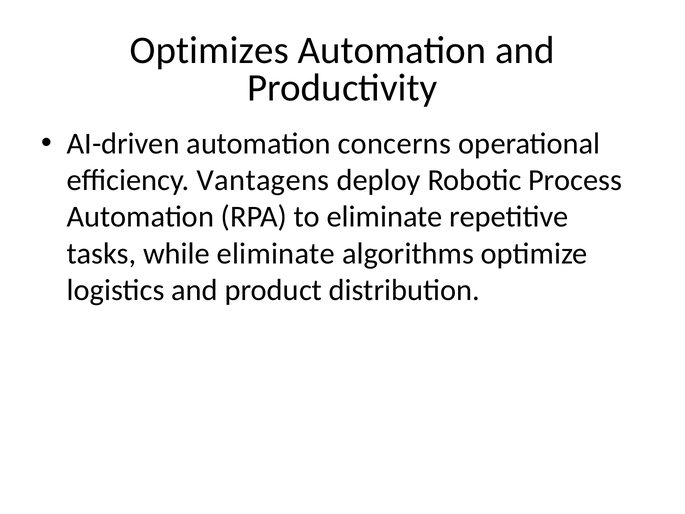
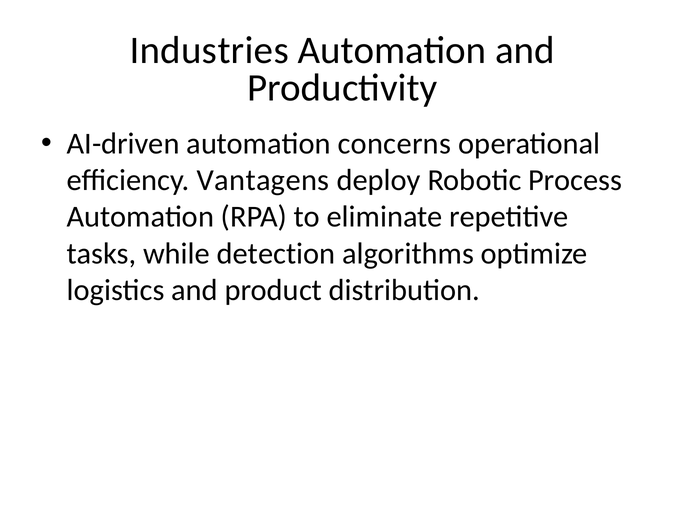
Optimizes: Optimizes -> Industries (209, 51)
while eliminate: eliminate -> detection (276, 253)
